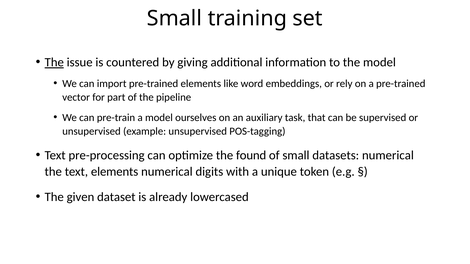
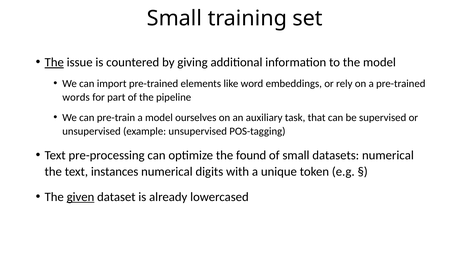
vector: vector -> words (76, 98)
text elements: elements -> instances (115, 172)
given underline: none -> present (80, 197)
